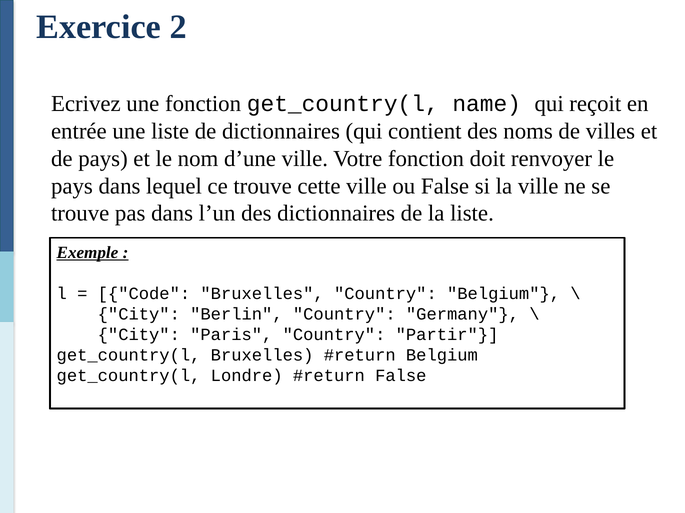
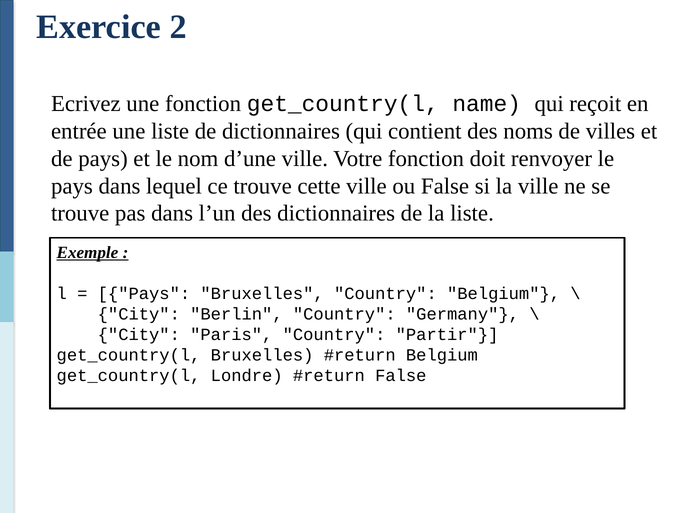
Code: Code -> Pays (144, 294)
